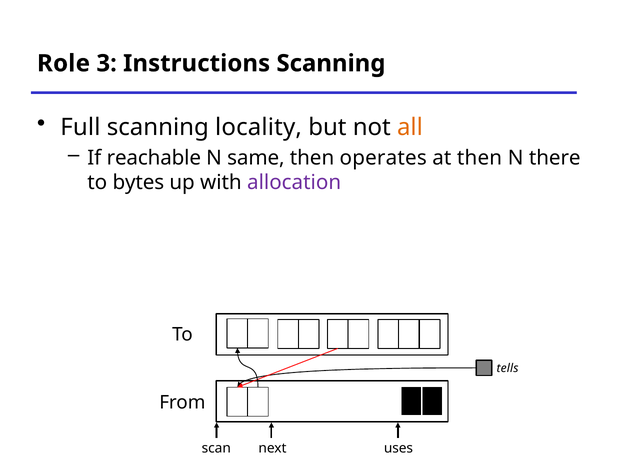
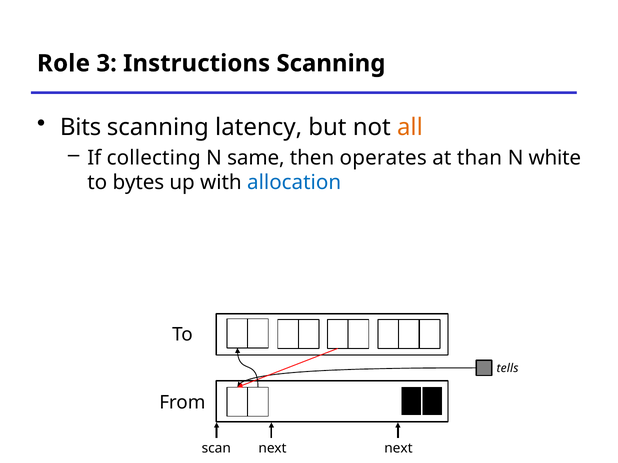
Full: Full -> Bits (81, 127)
locality: locality -> latency (259, 127)
reachable: reachable -> collecting (154, 158)
at then: then -> than (480, 158)
there: there -> white (555, 158)
allocation colour: purple -> blue (294, 183)
scan uses: uses -> next (398, 449)
